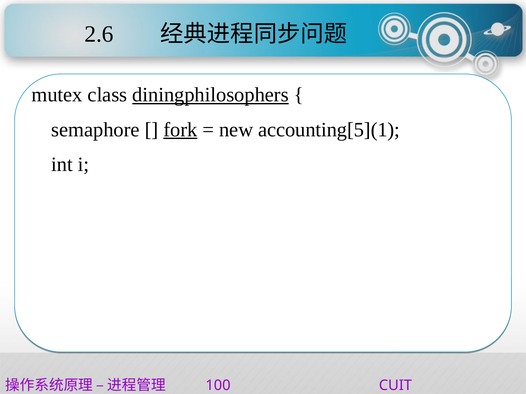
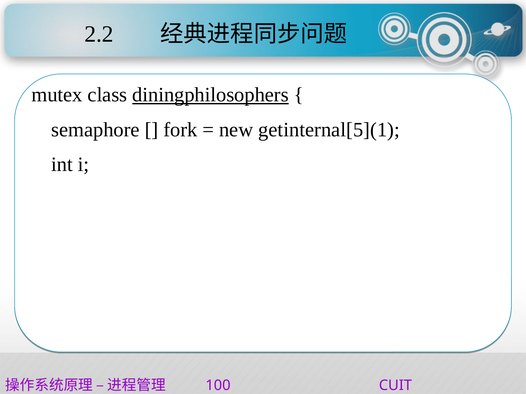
2.6: 2.6 -> 2.2 (99, 34)
fork underline: present -> none (180, 130)
accounting[5](1: accounting[5](1 -> getinternal[5](1 (329, 130)
